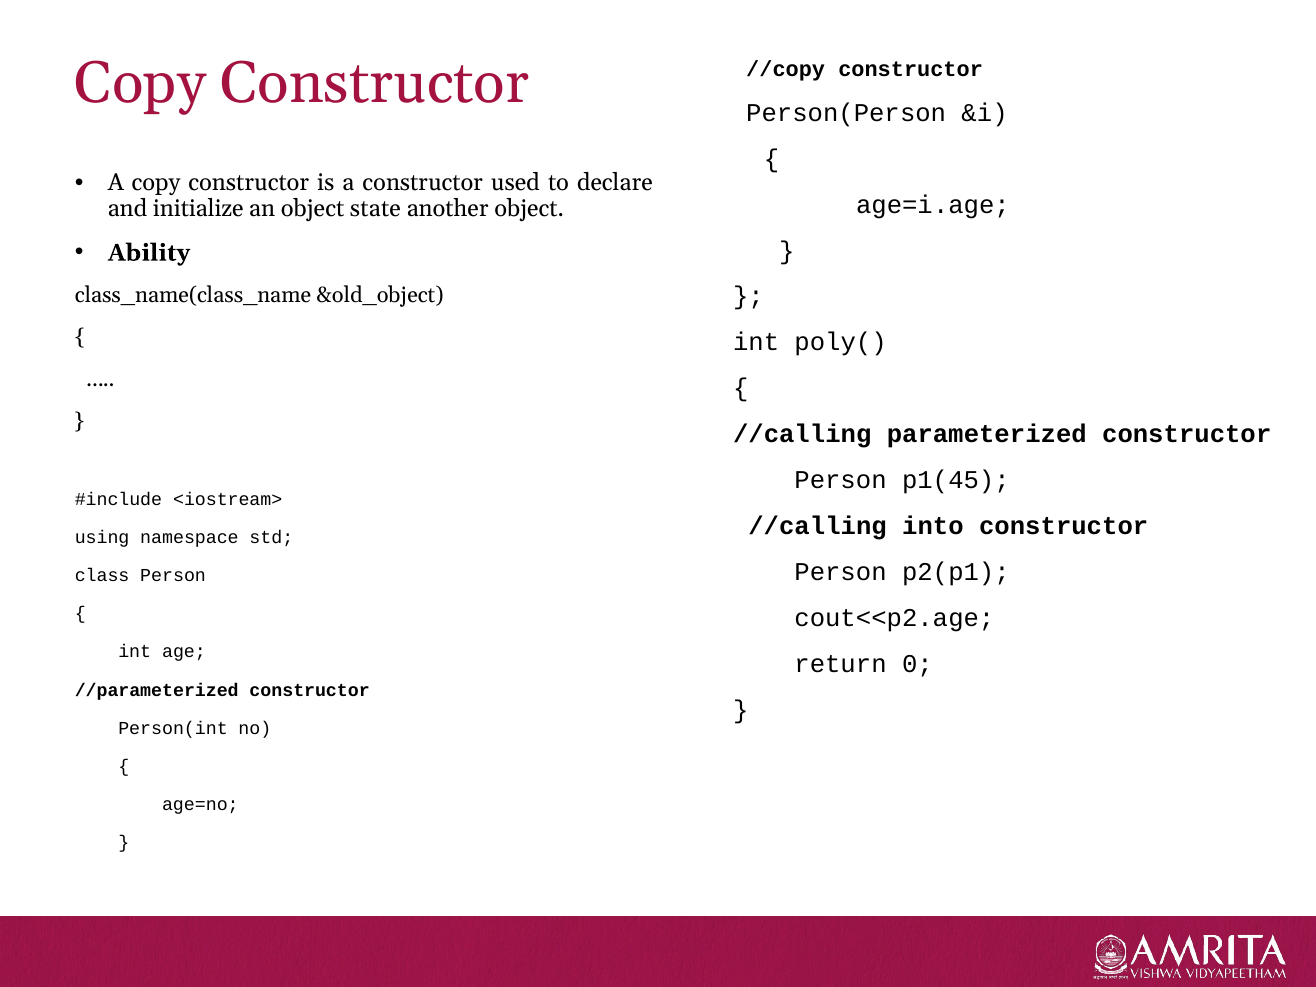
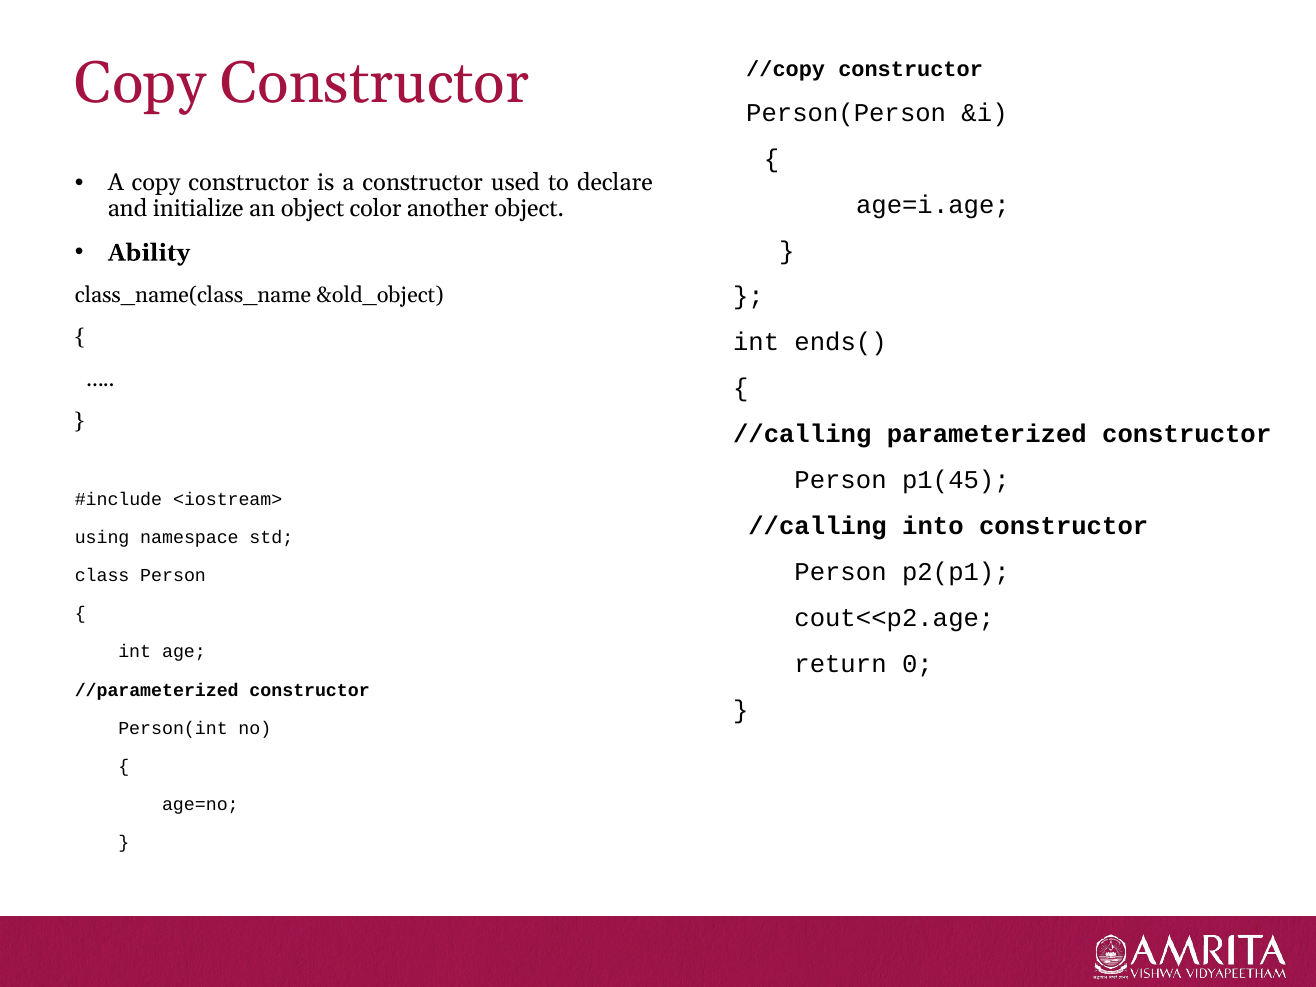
state: state -> color (376, 209)
poly(: poly( -> ends( (841, 342)
